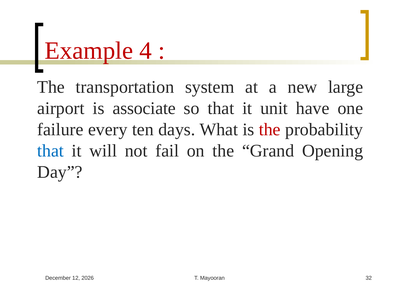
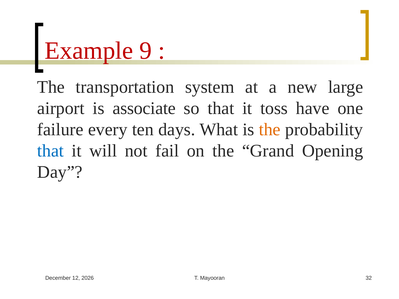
4: 4 -> 9 (146, 51)
unit: unit -> toss (274, 108)
the colour: red -> orange (270, 130)
